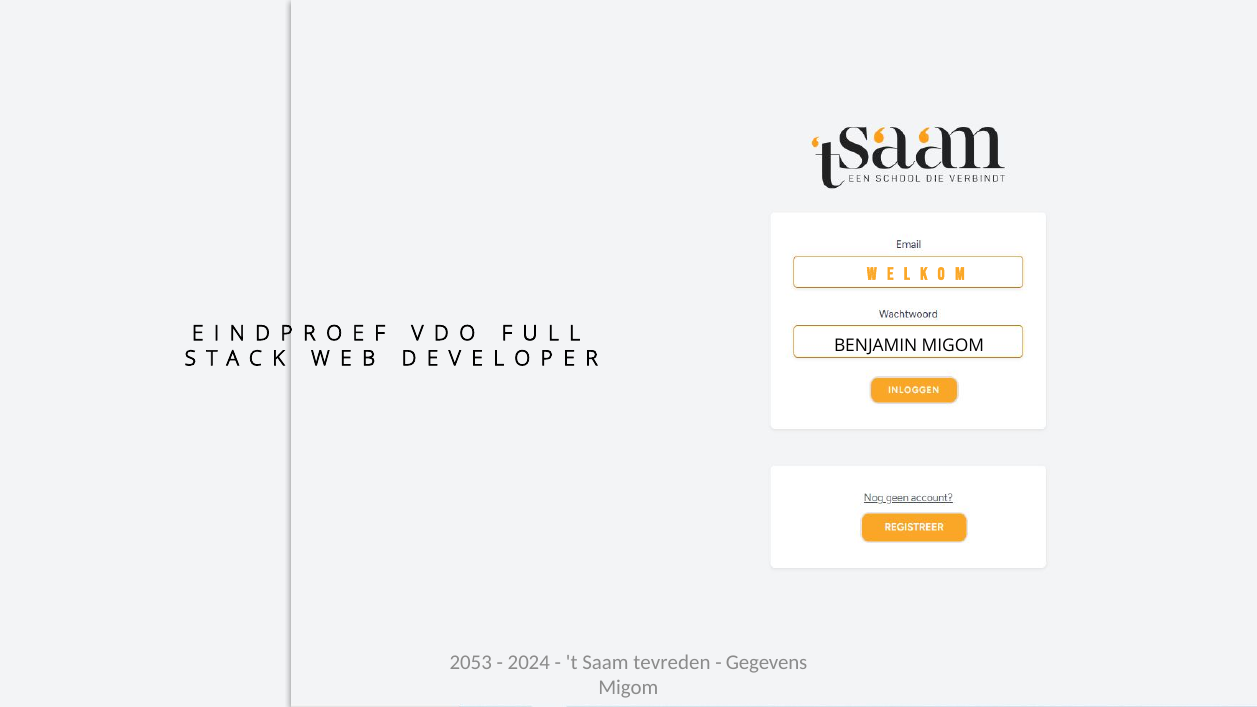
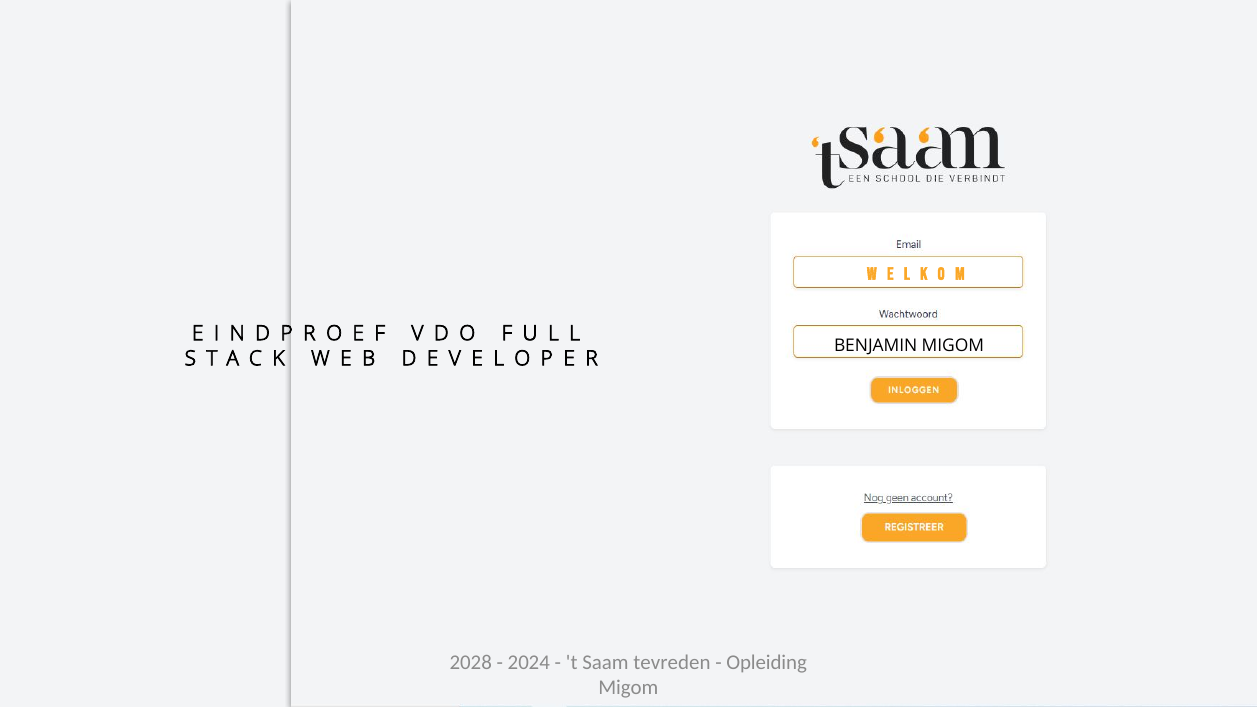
2053: 2053 -> 2028 (471, 663)
Gegevens: Gegevens -> Opleiding (767, 663)
